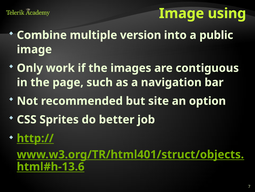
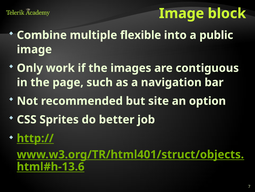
using: using -> block (227, 13)
version: version -> flexible (141, 35)
